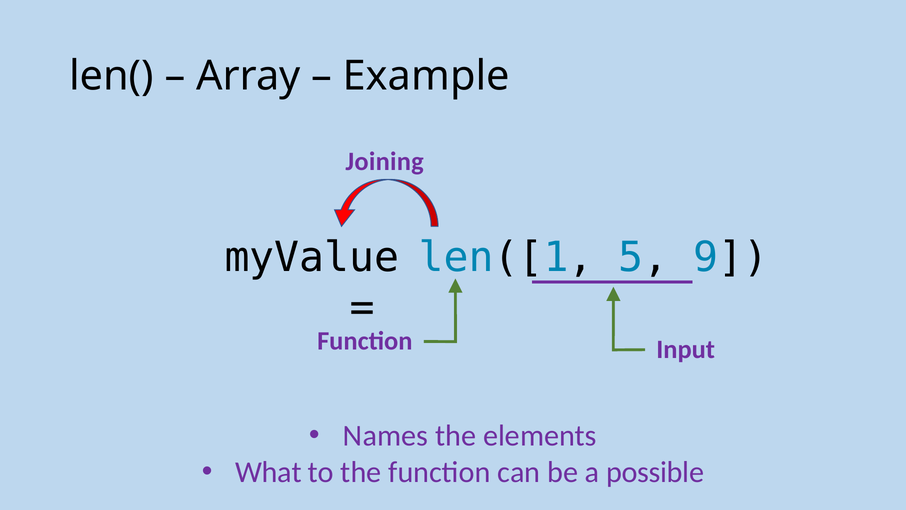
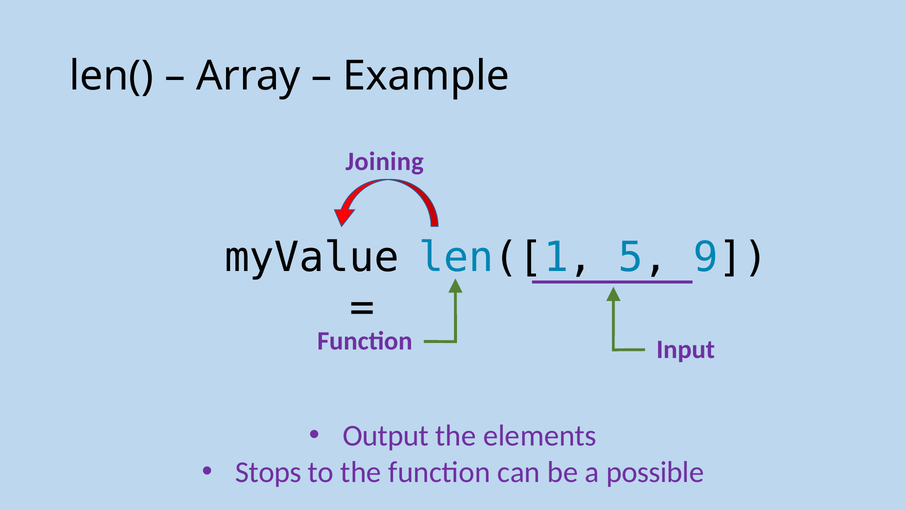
Names: Names -> Output (386, 436)
What: What -> Stops (269, 472)
